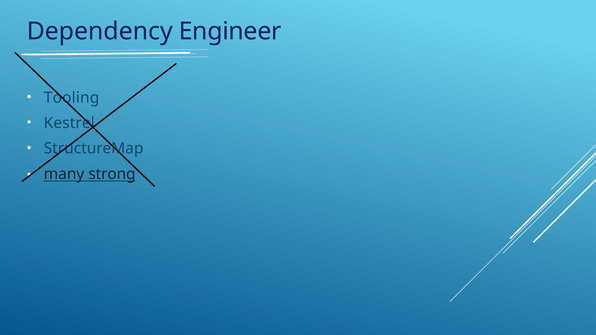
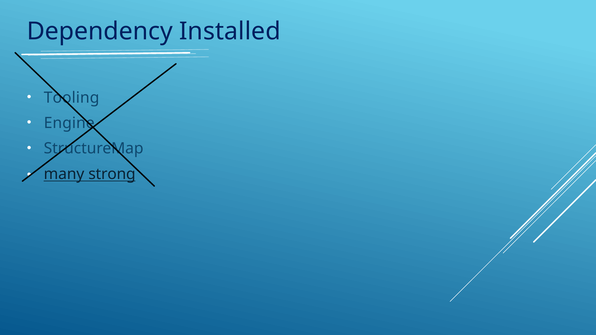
Engineer: Engineer -> Installed (230, 31)
Kestrel: Kestrel -> Engine (69, 123)
